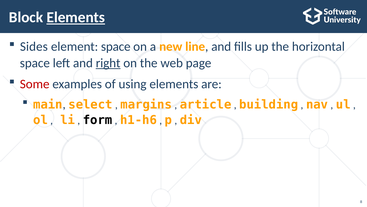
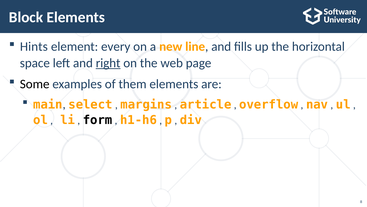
Elements underline: present -> none (76, 17)
Sides: Sides -> Hints (34, 47)
element space: space -> every (116, 47)
Some colour: red -> black (35, 84)
using: using -> them (133, 84)
building: building -> overflow (269, 104)
